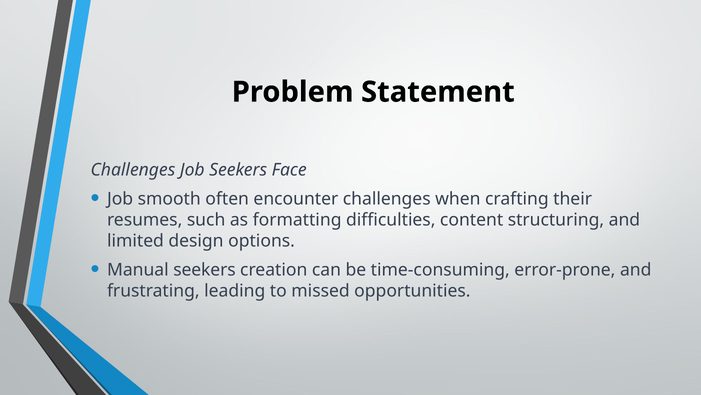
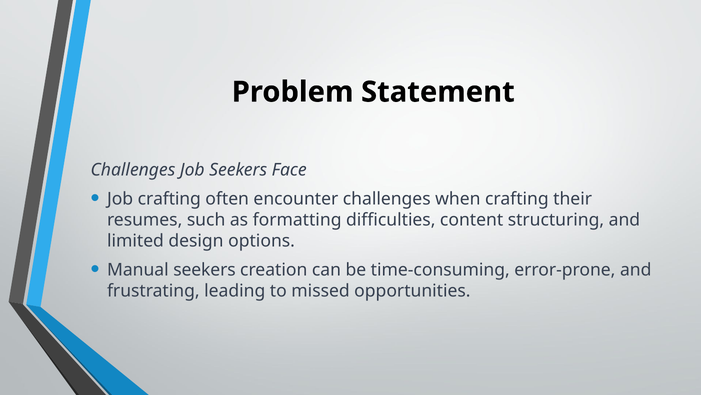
Job smooth: smooth -> crafting (169, 198)
